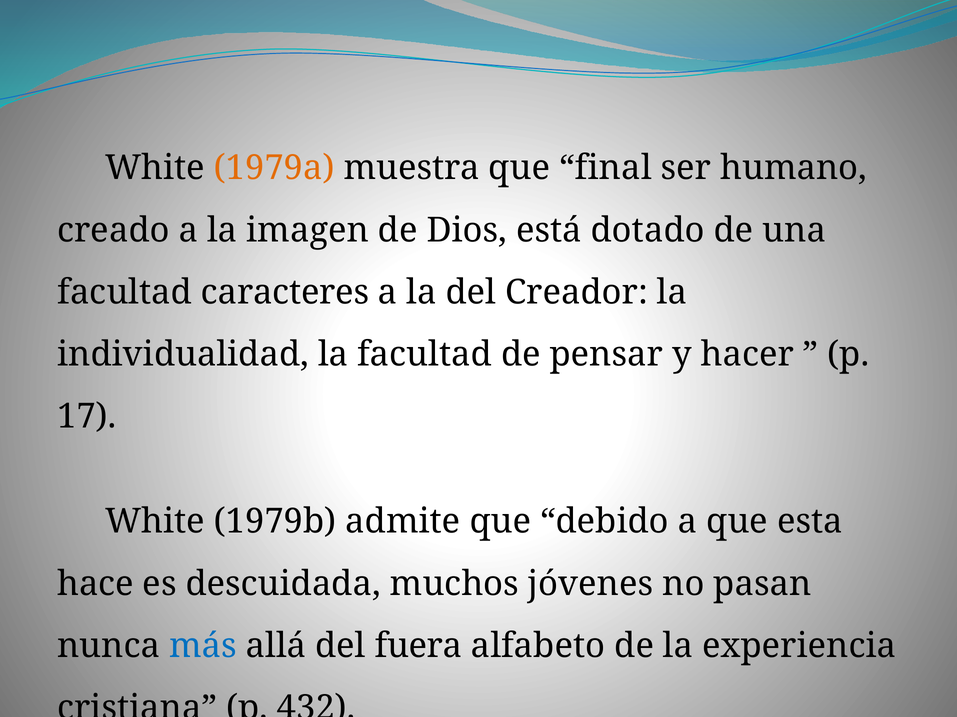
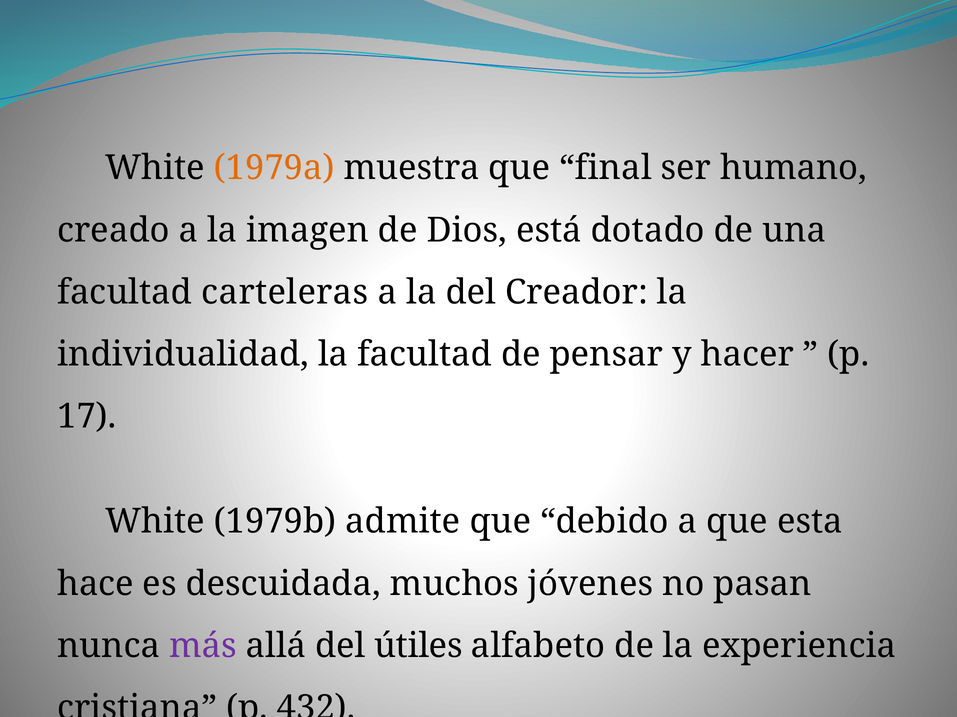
caracteres: caracteres -> carteleras (285, 293)
más colour: blue -> purple (203, 646)
fuera: fuera -> útiles (418, 646)
